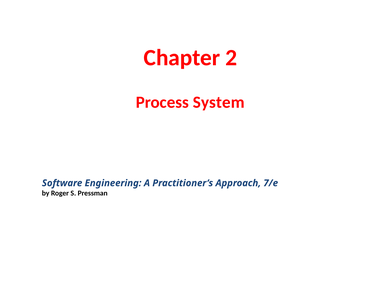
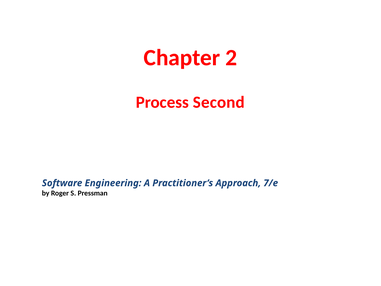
System: System -> Second (219, 102)
